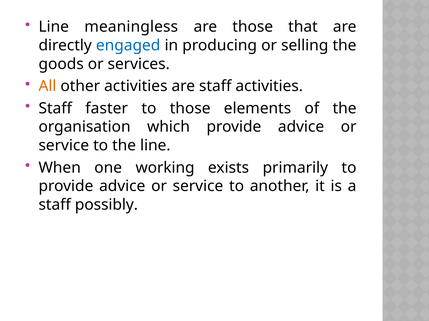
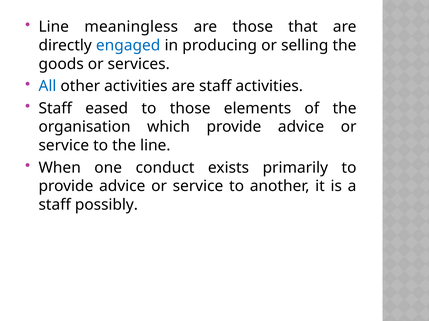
All colour: orange -> blue (47, 86)
faster: faster -> eased (107, 109)
working: working -> conduct (165, 168)
